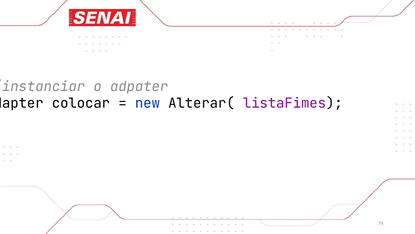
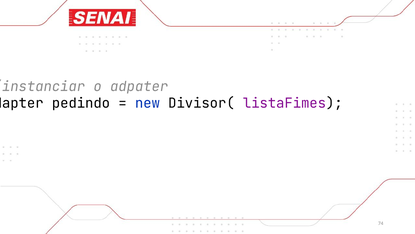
colocar: colocar -> pedindo (81, 103)
Alterar(: Alterar( -> Divisor( (201, 103)
